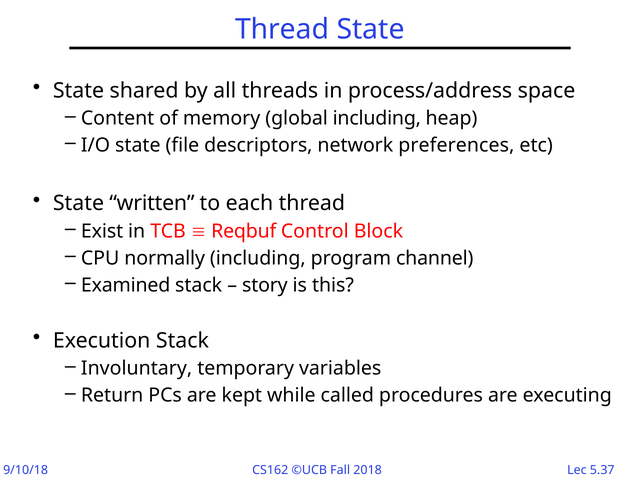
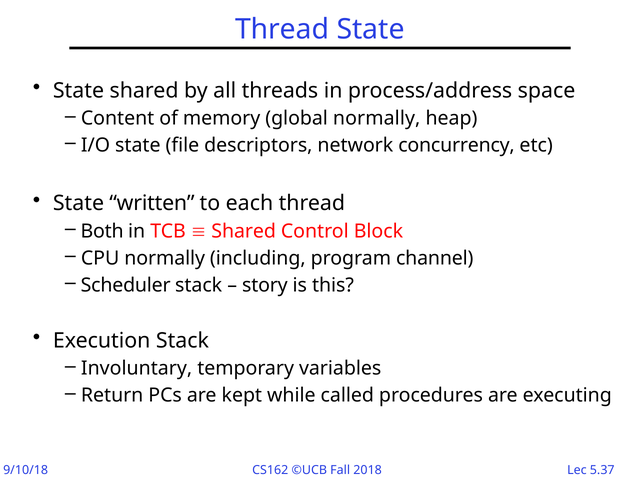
global including: including -> normally (377, 118)
preferences: preferences -> concurrency (456, 145)
Exist: Exist -> Both (102, 231)
Reqbuf: Reqbuf -> Shared (244, 231)
Examined: Examined -> Scheduler (126, 285)
